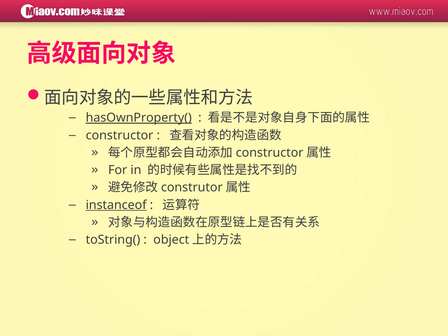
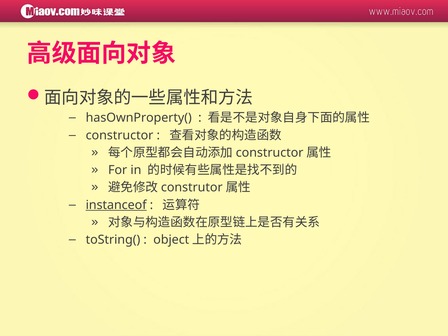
hasOwnProperty( underline: present -> none (139, 118)
